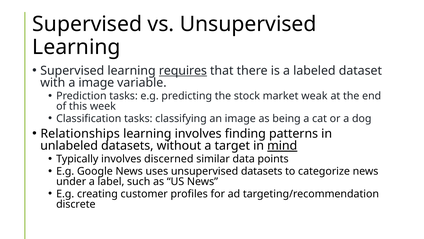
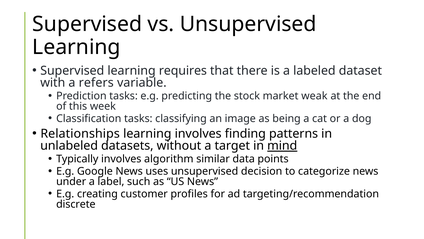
requires underline: present -> none (183, 71)
a image: image -> refers (96, 83)
discerned: discerned -> algorithm (169, 159)
unsupervised datasets: datasets -> decision (262, 171)
